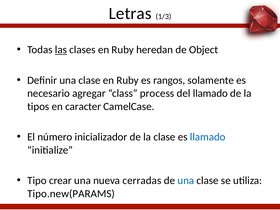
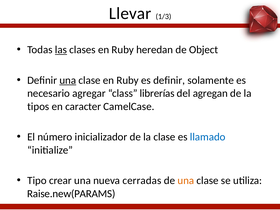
Letras: Letras -> Llevar (130, 13)
una underline: none -> present (68, 80)
es rangos: rangos -> definir (169, 80)
process: process -> librerías (157, 93)
del llamado: llamado -> agregan (210, 93)
una colour: blue -> orange (186, 181)
Tipo.new(PARAMS: Tipo.new(PARAMS -> Raise.new(PARAMS (71, 194)
